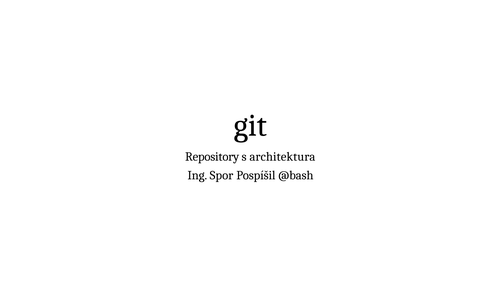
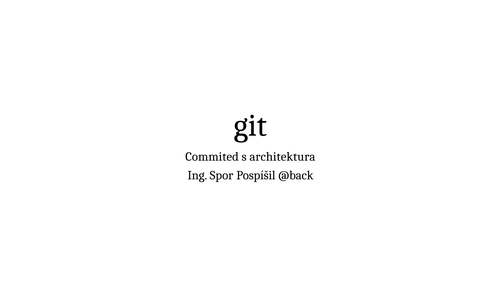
Repository: Repository -> Commited (212, 157)
@bash: @bash -> @back (296, 175)
